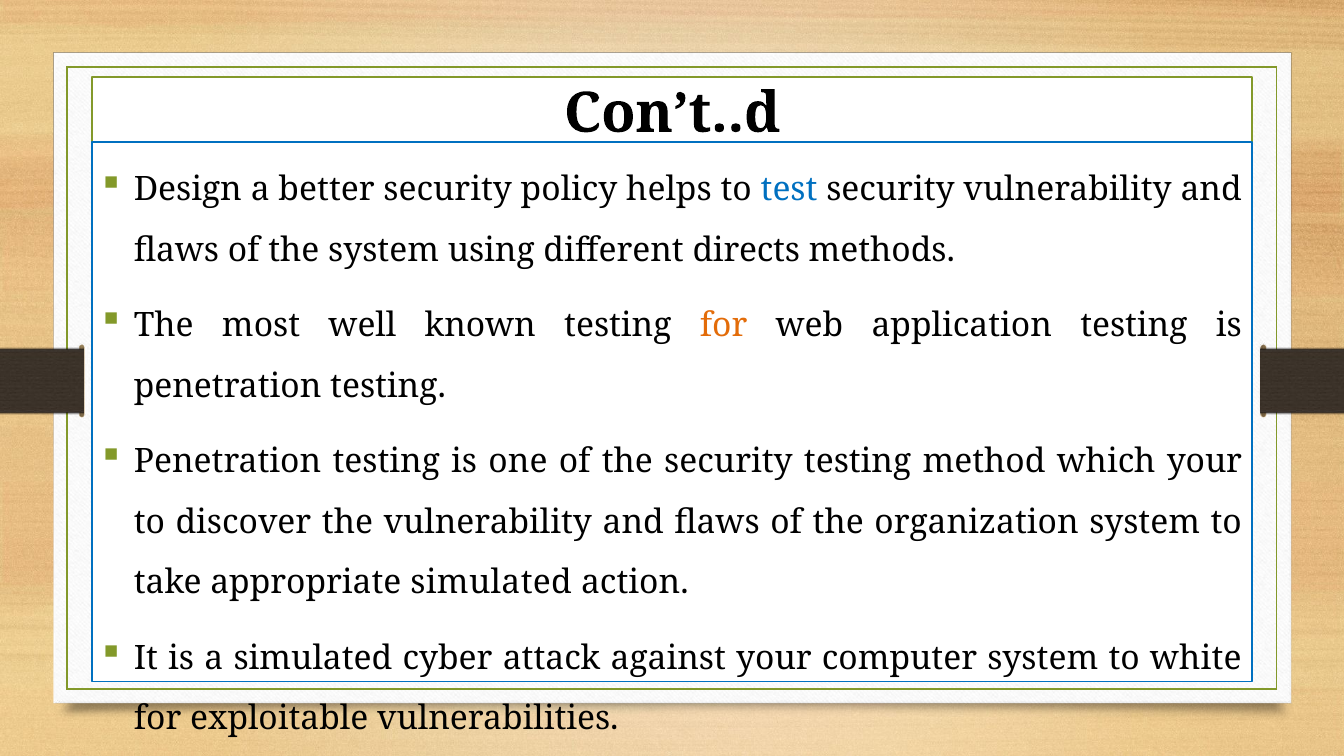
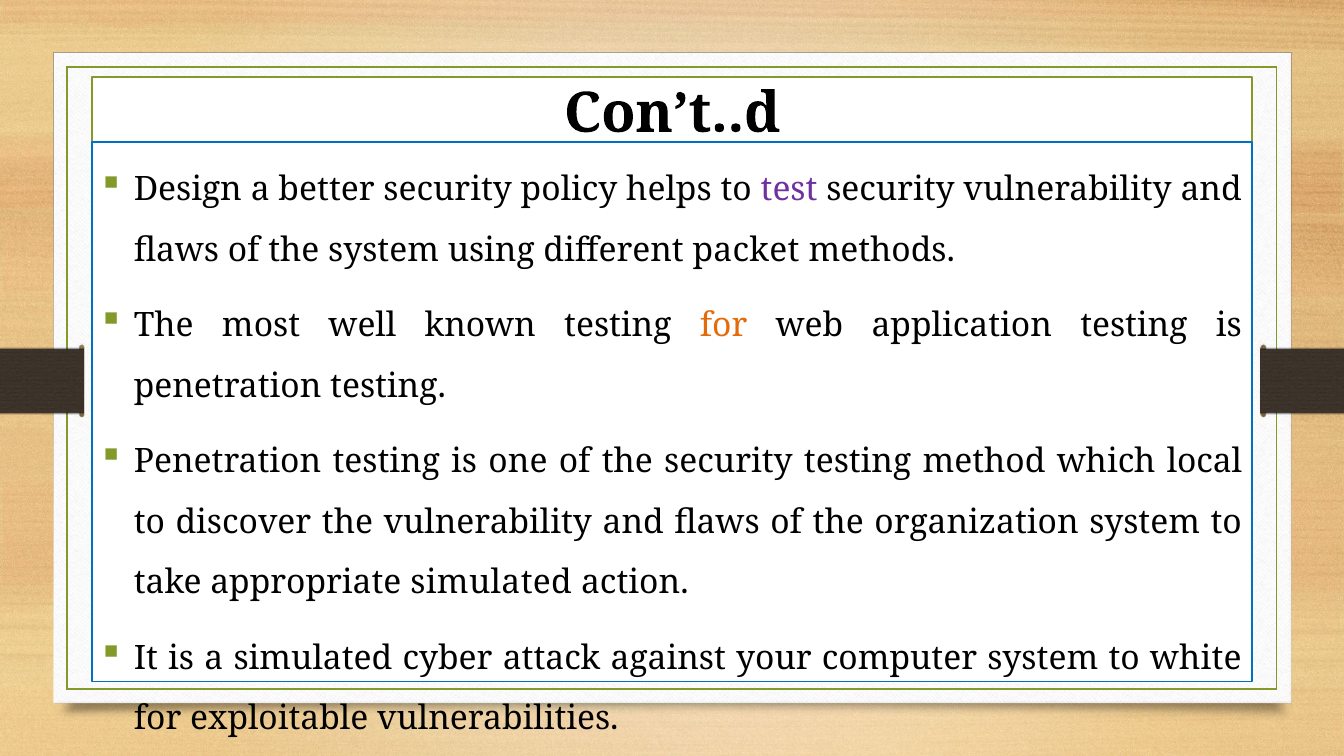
test colour: blue -> purple (789, 190)
directs: directs -> packet (746, 250)
which your: your -> local (1204, 462)
